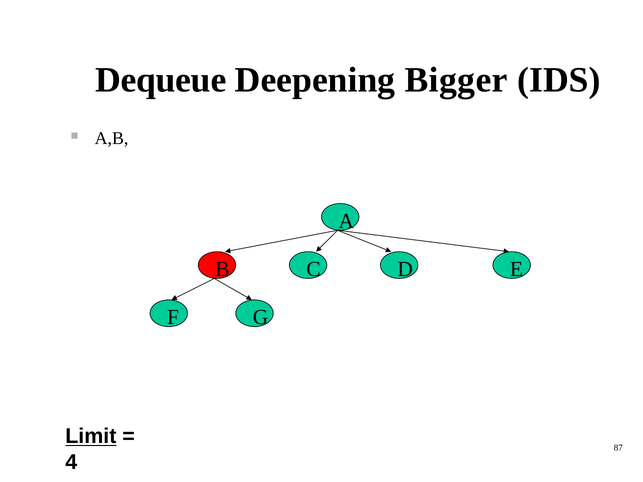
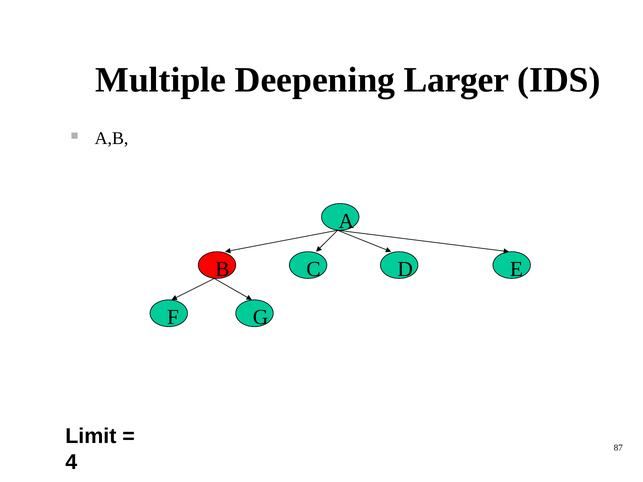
Dequeue: Dequeue -> Multiple (161, 80)
Bigger: Bigger -> Larger (457, 80)
Limit underline: present -> none (91, 436)
